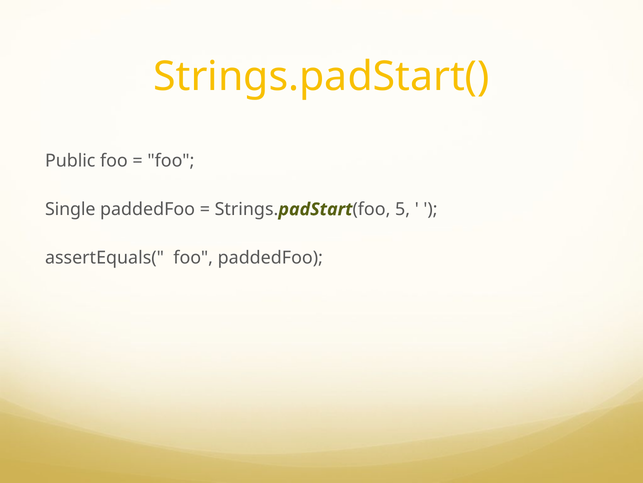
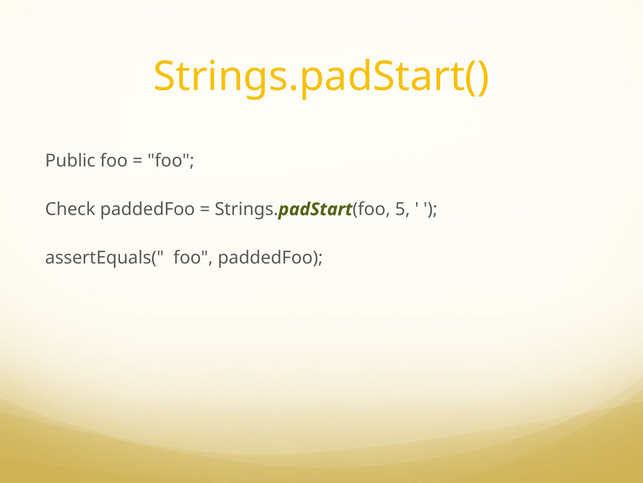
Single: Single -> Check (70, 209)
